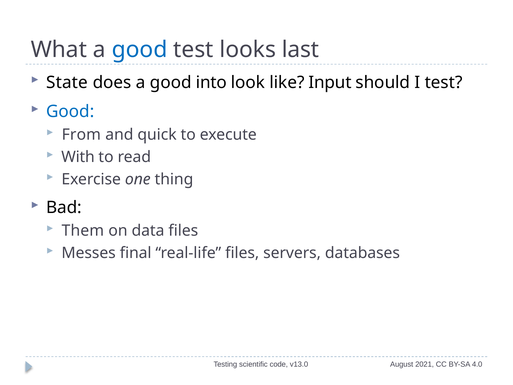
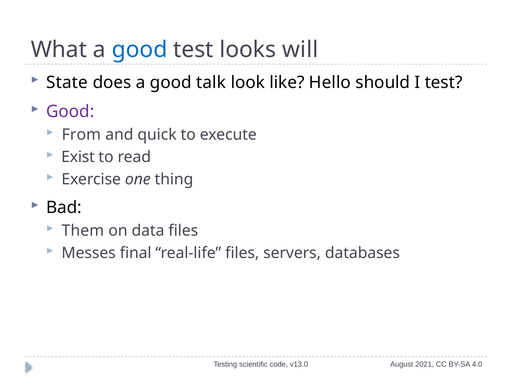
last: last -> will (300, 49)
into: into -> talk (211, 82)
Input: Input -> Hello (330, 82)
Good colour: blue -> purple (70, 111)
With: With -> Exist (78, 157)
